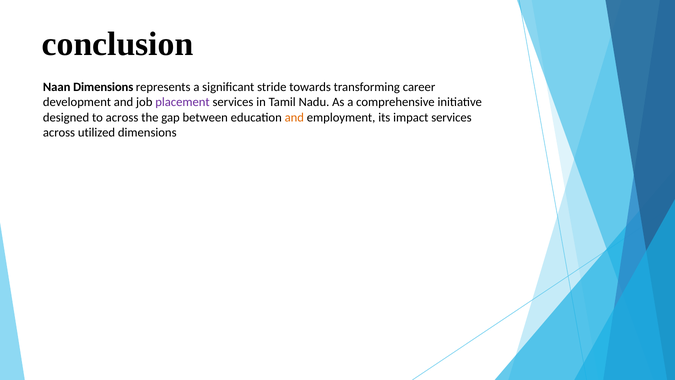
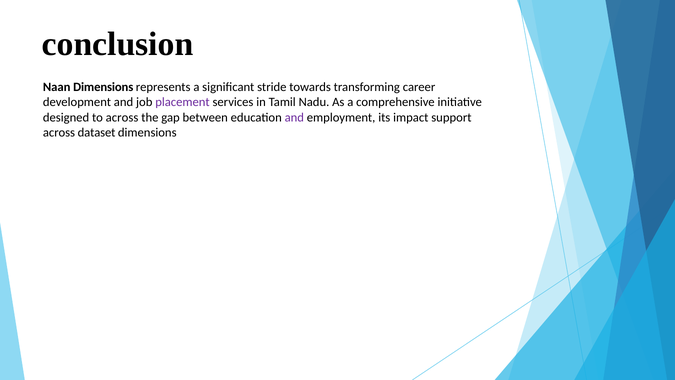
and colour: orange -> purple (294, 117)
impact services: services -> support (451, 117)
utilized: utilized -> dataset (97, 132)
